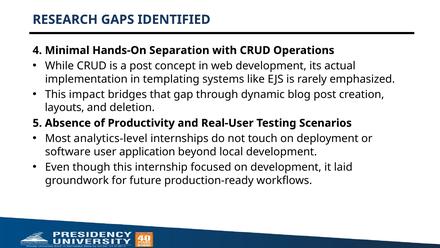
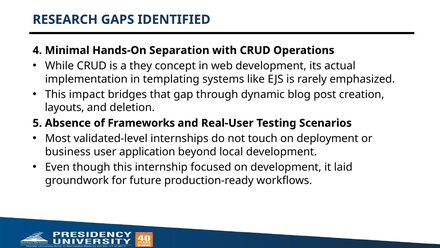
a post: post -> they (141, 66)
Productivity: Productivity -> Frameworks (141, 123)
analytics-level: analytics-level -> validated-level (111, 138)
software: software -> business (68, 151)
